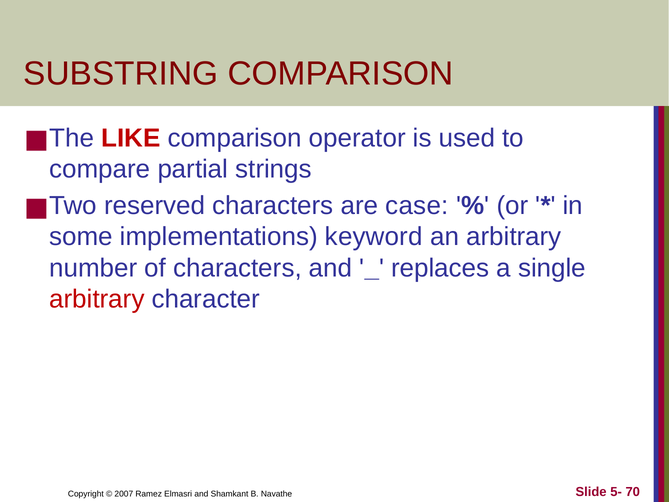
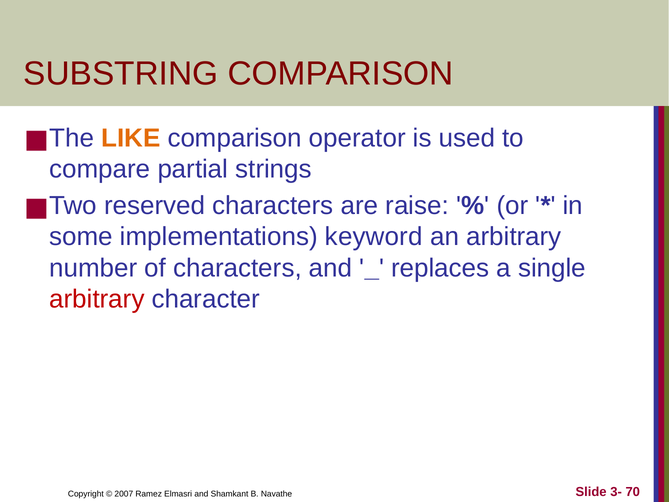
LIKE colour: red -> orange (131, 138)
case: case -> raise (417, 206)
5-: 5- -> 3- (616, 491)
